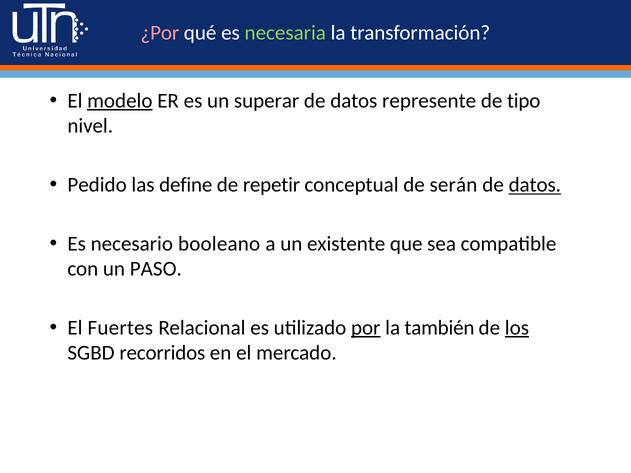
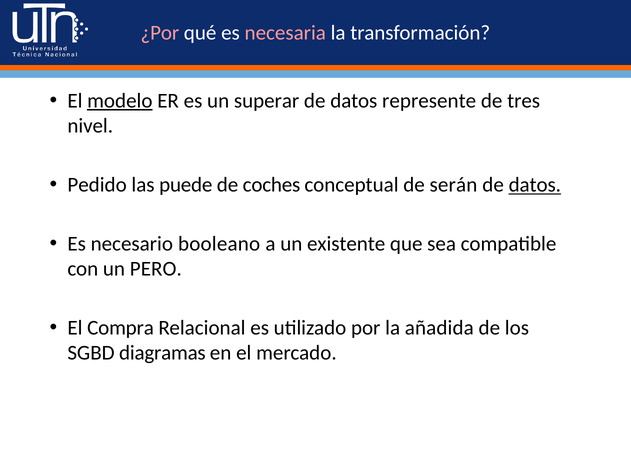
necesaria colour: light green -> pink (285, 33)
tipo: tipo -> tres (524, 101)
define: define -> puede (186, 185)
repetir: repetir -> coches (271, 185)
PASO: PASO -> PERO (156, 269)
Fuertes: Fuertes -> Compra (121, 328)
por underline: present -> none (366, 328)
también: también -> añadida (439, 328)
los underline: present -> none (517, 328)
recorridos: recorridos -> diagramas (162, 353)
